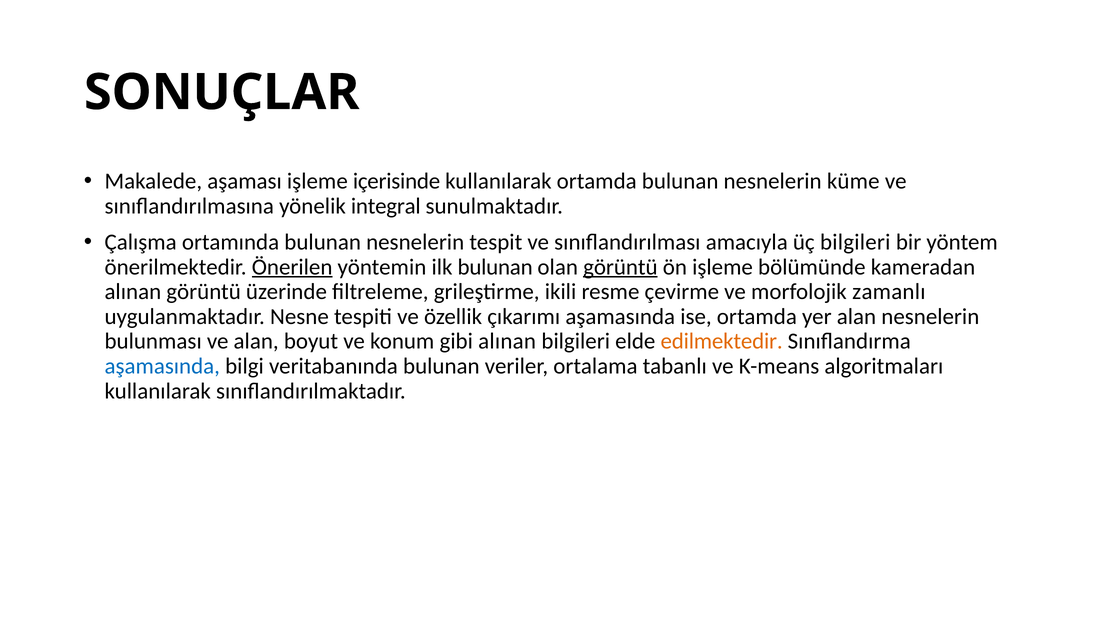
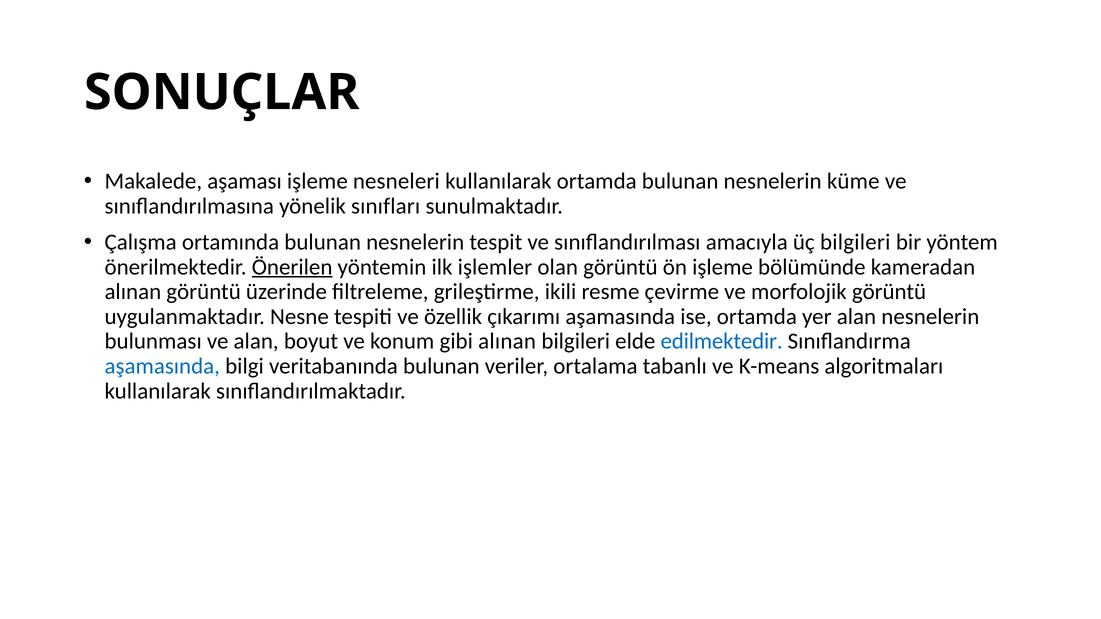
içerisinde: içerisinde -> nesneleri (396, 181)
integral: integral -> sınıfları (386, 206)
ilk bulunan: bulunan -> işlemler (495, 267)
görüntü underline: present -> none (620, 267)
morfolojik zamanlı: zamanlı -> görüntü (889, 292)
edilmektedir colour: orange -> blue (722, 342)
